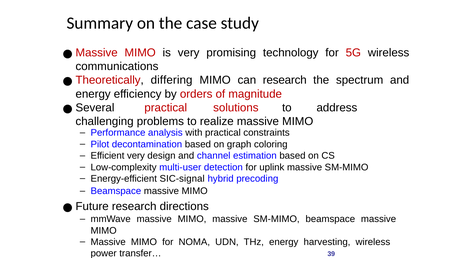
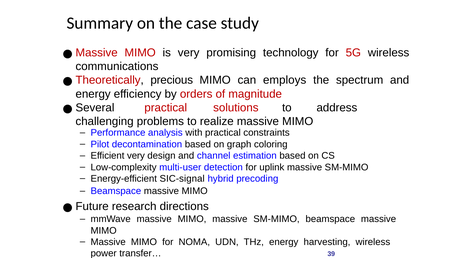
differing: differing -> precious (172, 80)
can research: research -> employs (285, 80)
